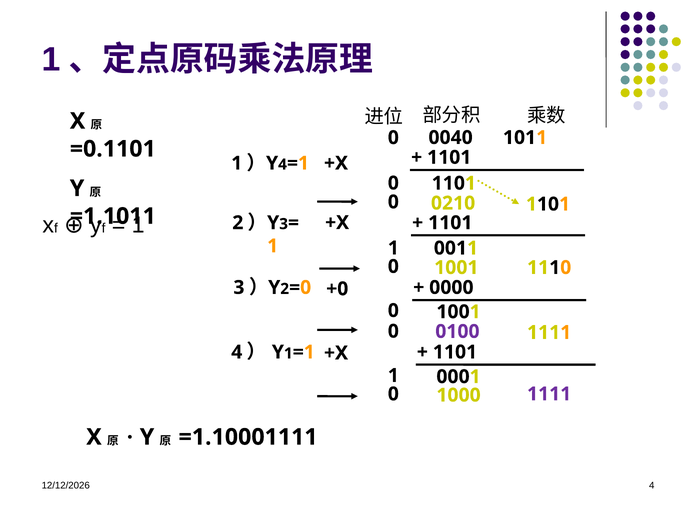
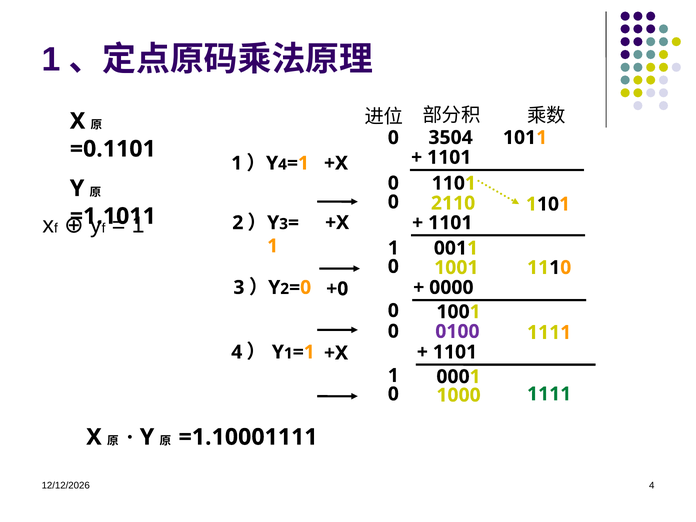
0040: 0040 -> 3504 (451, 138)
0210: 0210 -> 2110 (453, 203)
1111 colour: purple -> green (549, 394)
